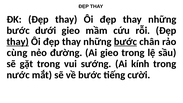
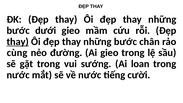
bước underline: present -> none (125, 42)
kính: kính -> loan (140, 64)
về bước: bước -> nước (90, 75)
